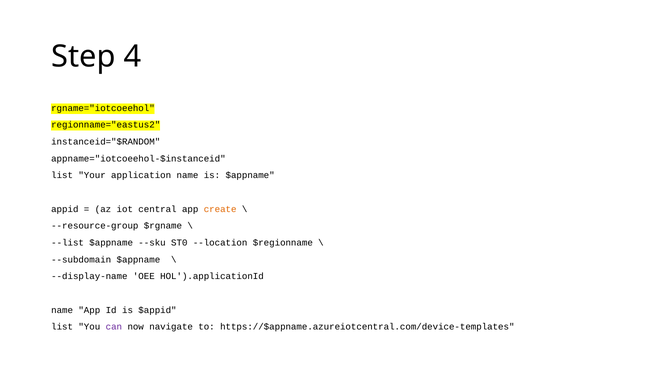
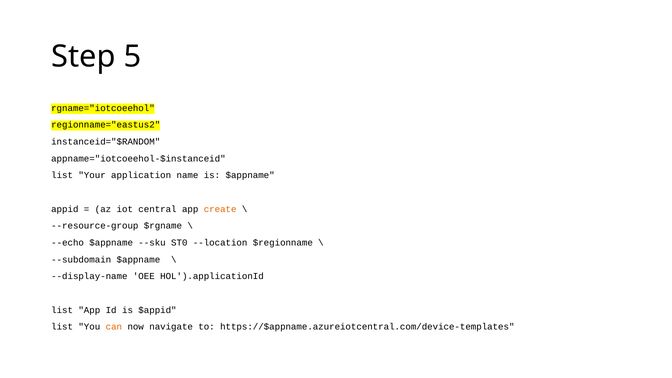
4: 4 -> 5 (132, 56)
--list: --list -> --echo (68, 243)
name: name -> list (62, 310)
can colour: purple -> orange (114, 327)
